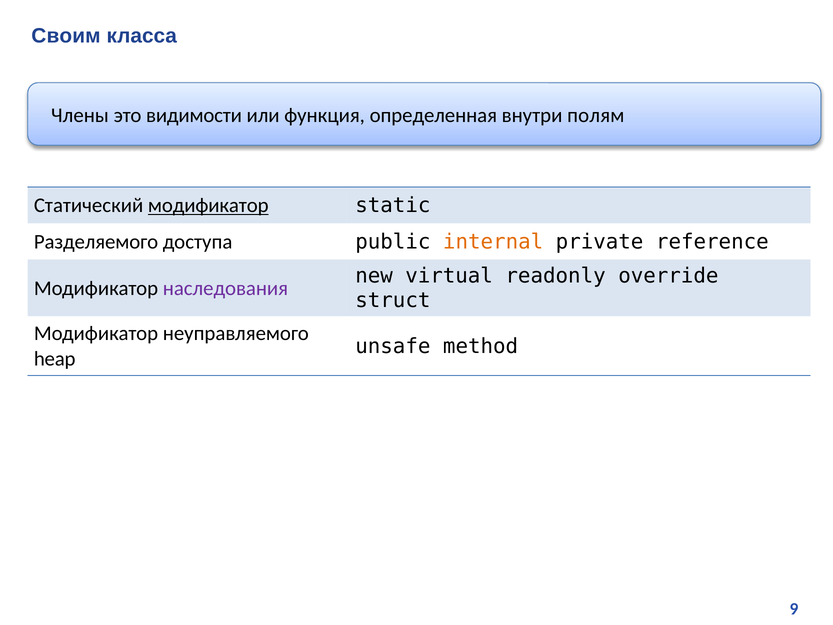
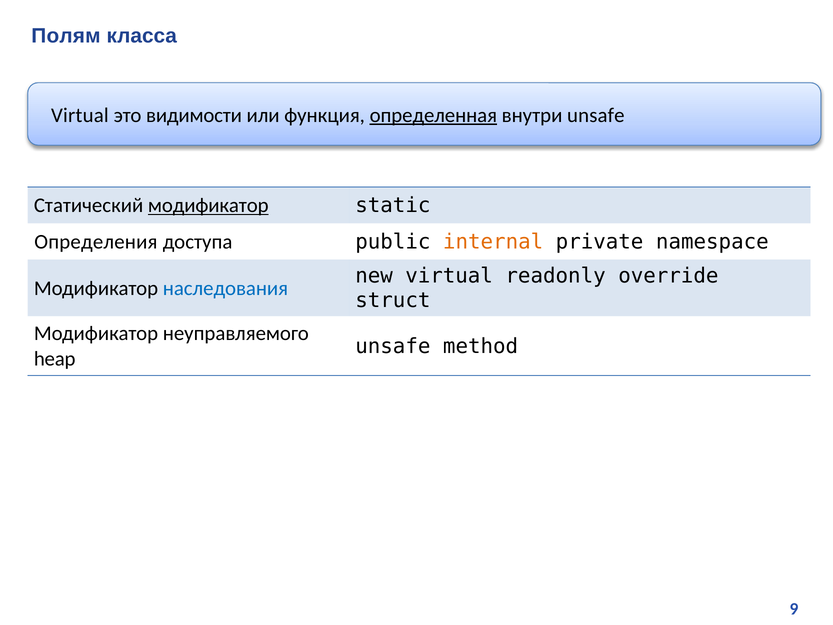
Своим: Своим -> Полям (66, 36)
Члены: Члены -> Virtual (80, 115)
определенная underline: none -> present (433, 115)
внутри полям: полям -> unsafe (596, 115)
Разделяемого: Разделяемого -> Определения (96, 242)
reference: reference -> namespace (712, 242)
наследования colour: purple -> blue (225, 288)
